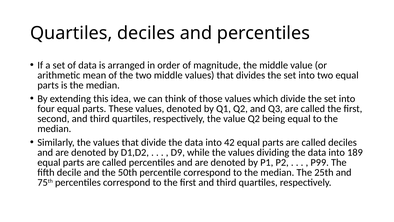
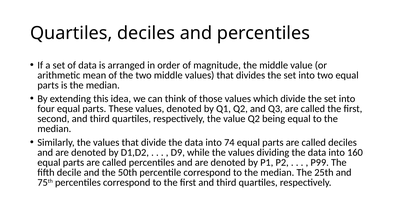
42: 42 -> 74 (229, 142)
189: 189 -> 160 (355, 152)
